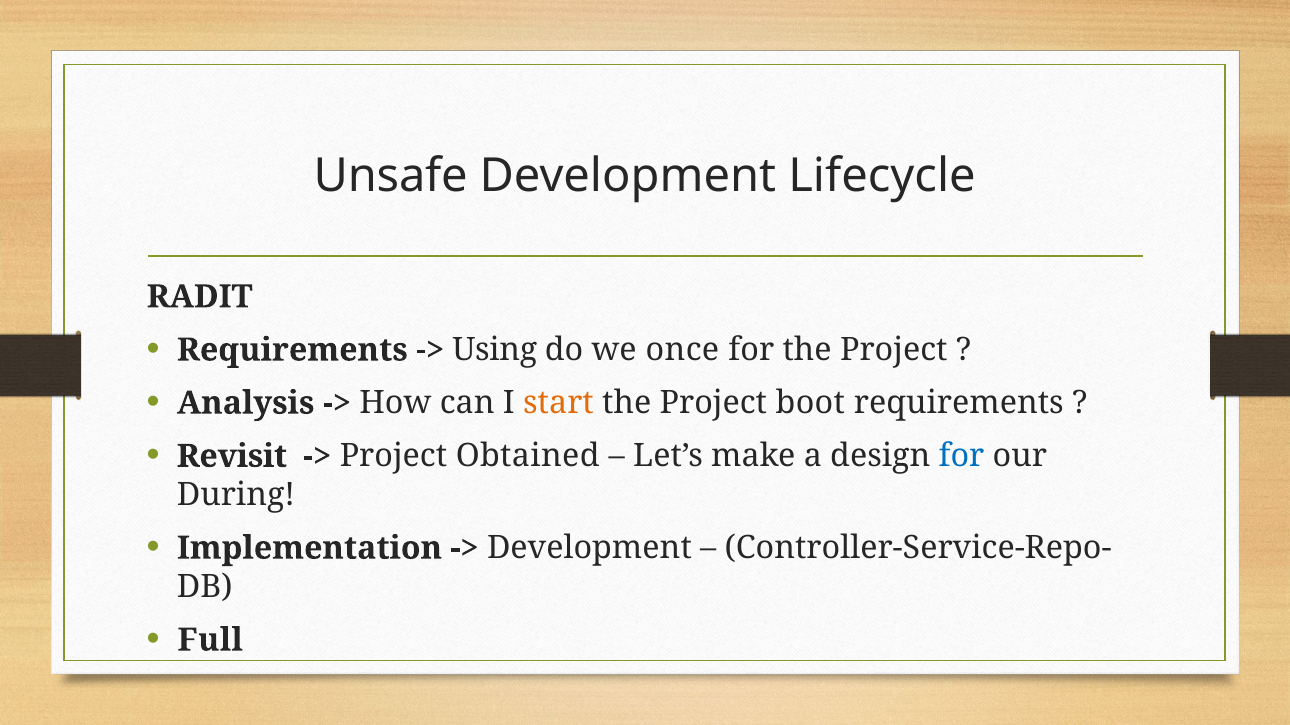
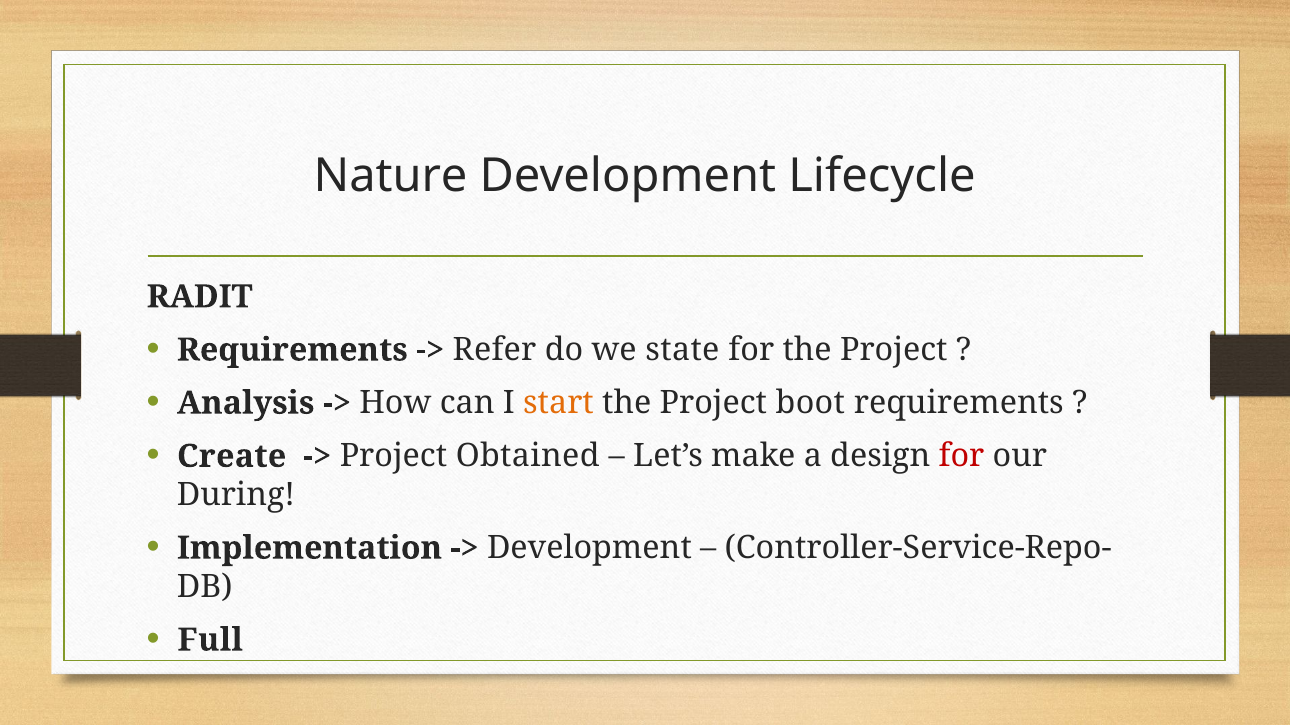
Unsafe: Unsafe -> Nature (391, 176)
Using: Using -> Refer (494, 350)
once: once -> state (682, 350)
Revisit: Revisit -> Create (232, 457)
for colour: blue -> red (962, 457)
